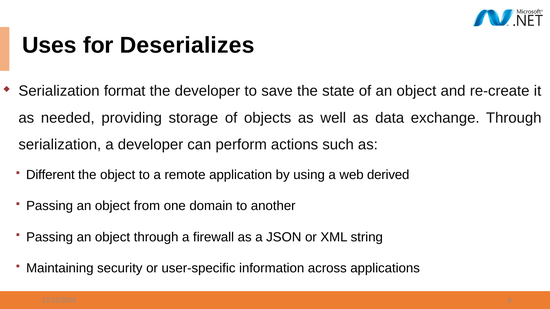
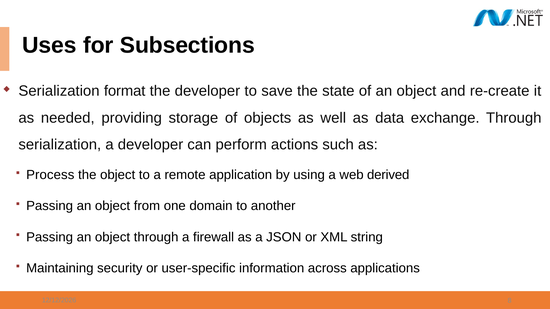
Deserializes: Deserializes -> Subsections (187, 45)
Different: Different -> Process (50, 175)
